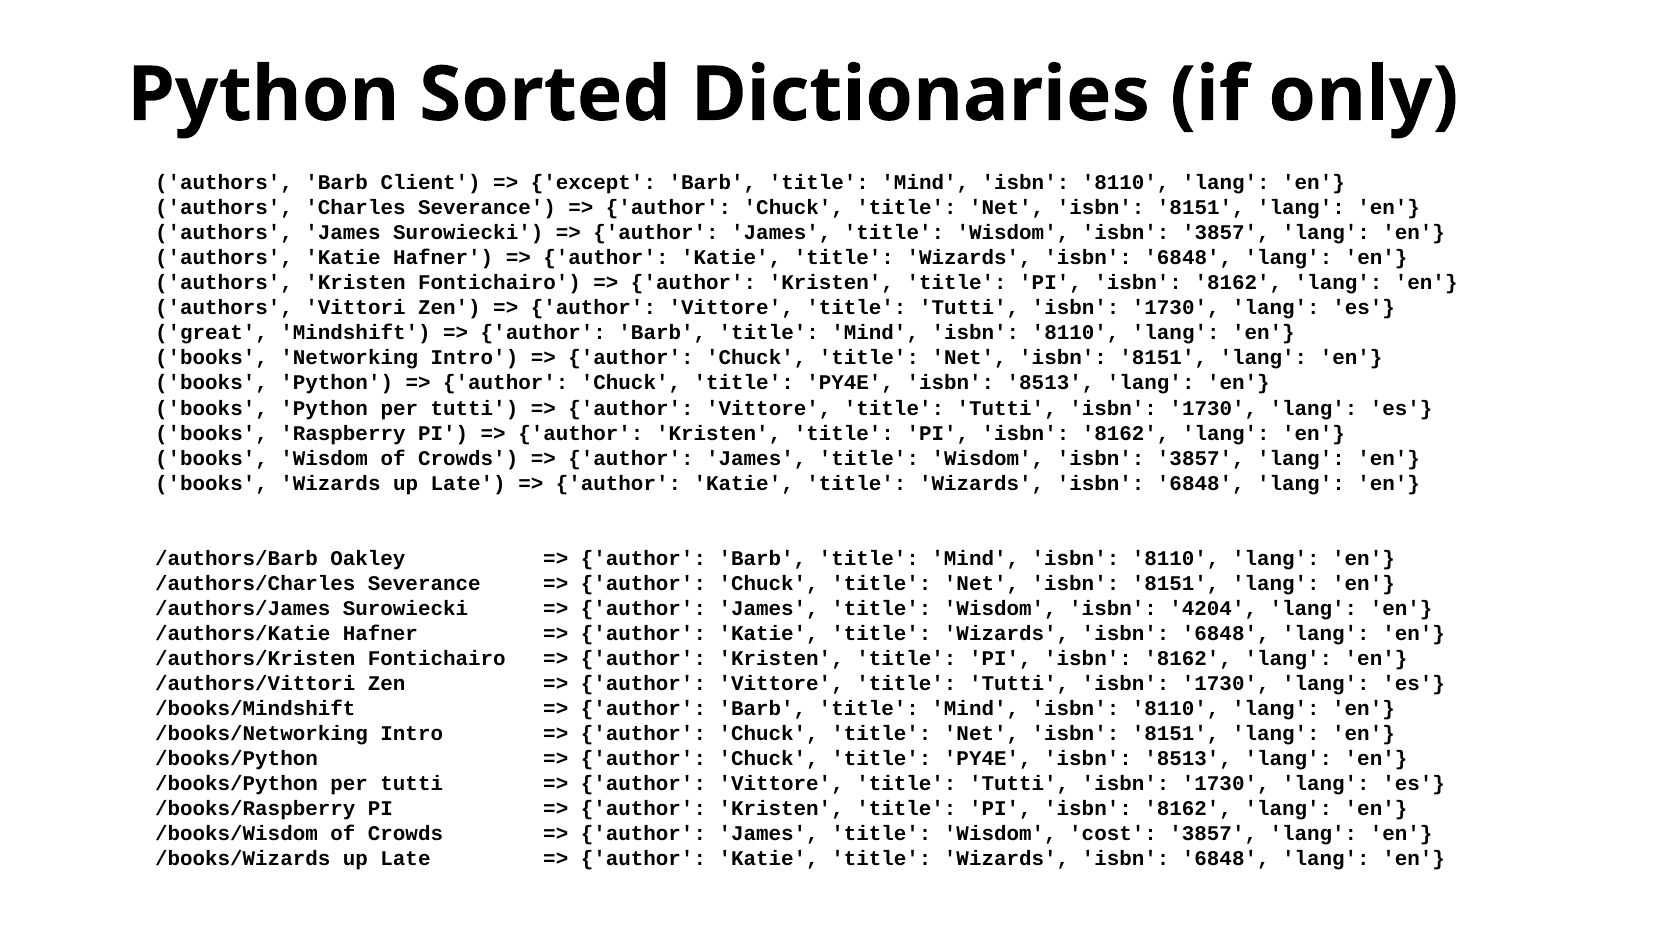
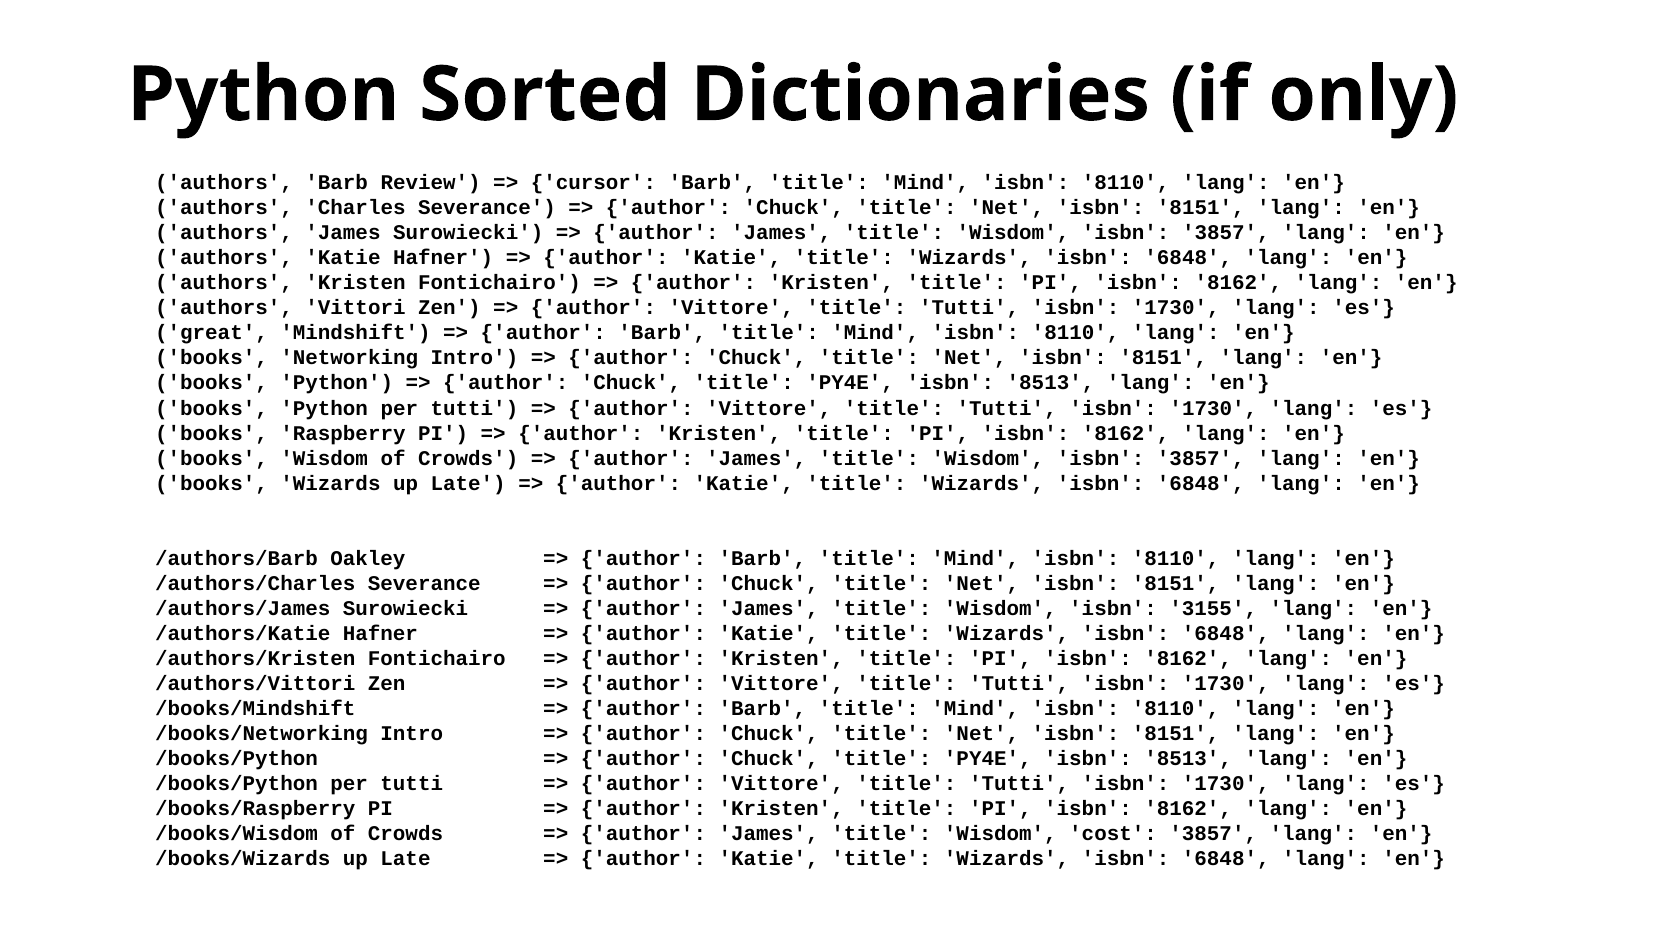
Client: Client -> Review (431, 183)
except: except -> cursor (593, 183)
4204: 4204 -> 3155 (1213, 608)
